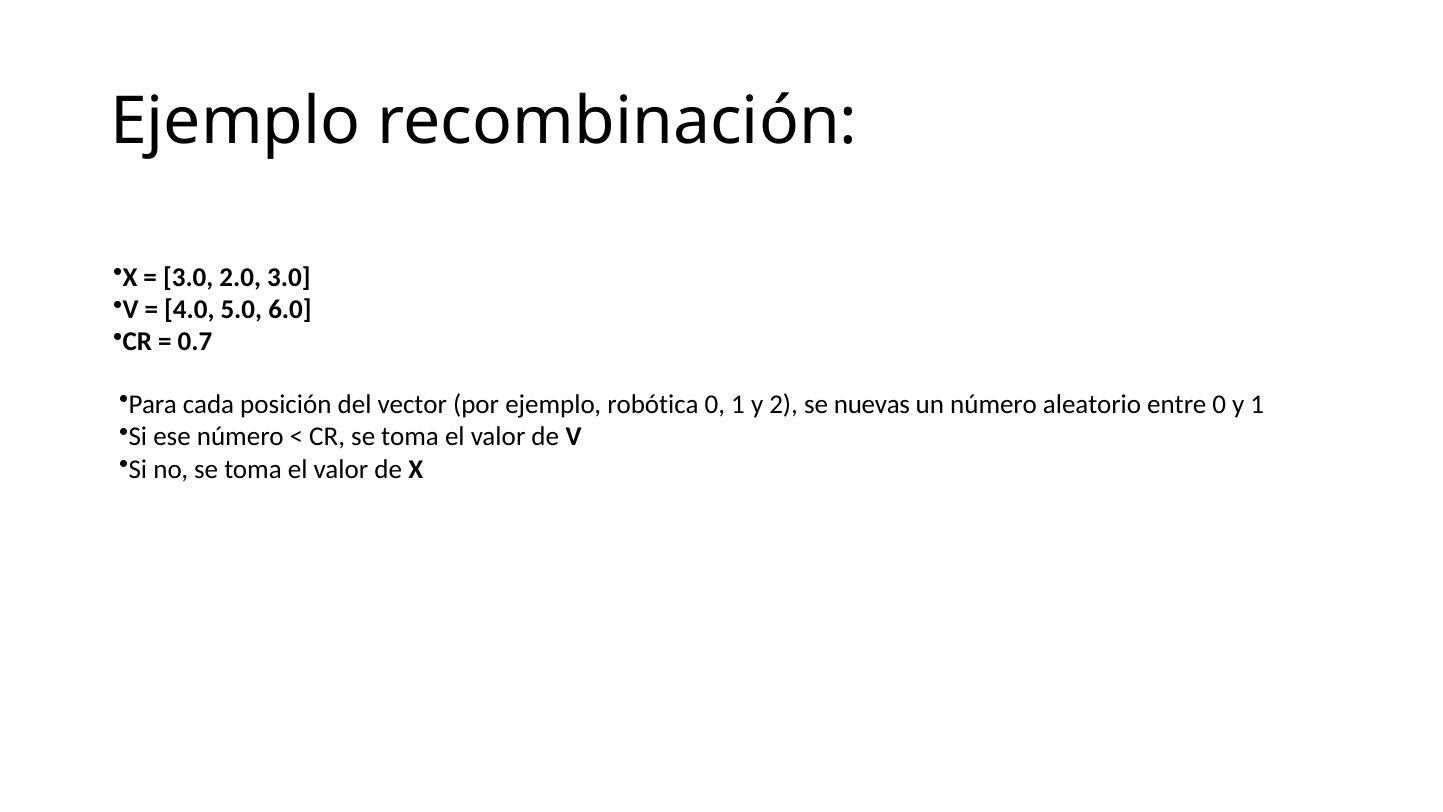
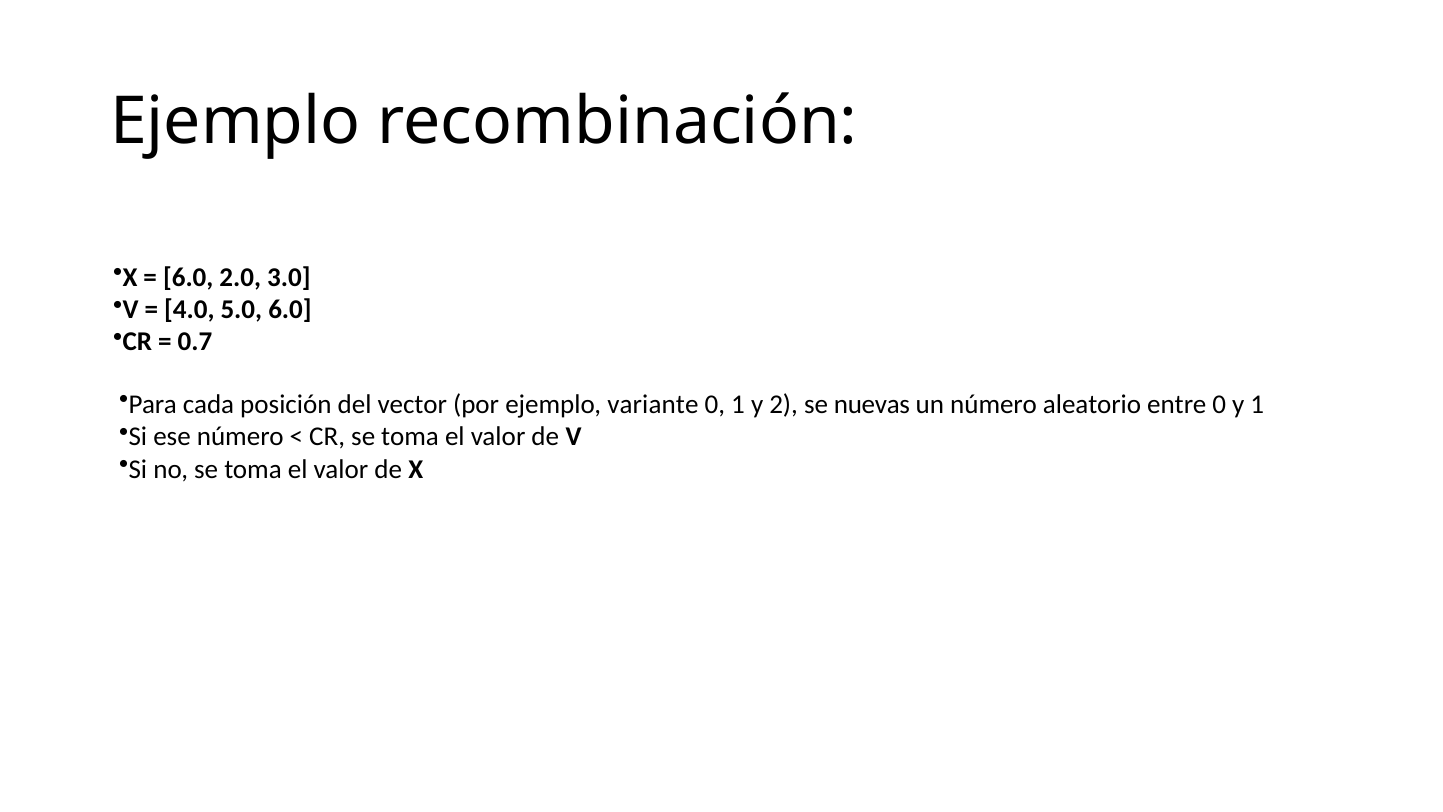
3.0: 3.0 -> 6.0 (188, 277)
robótica: robótica -> variante (653, 404)
